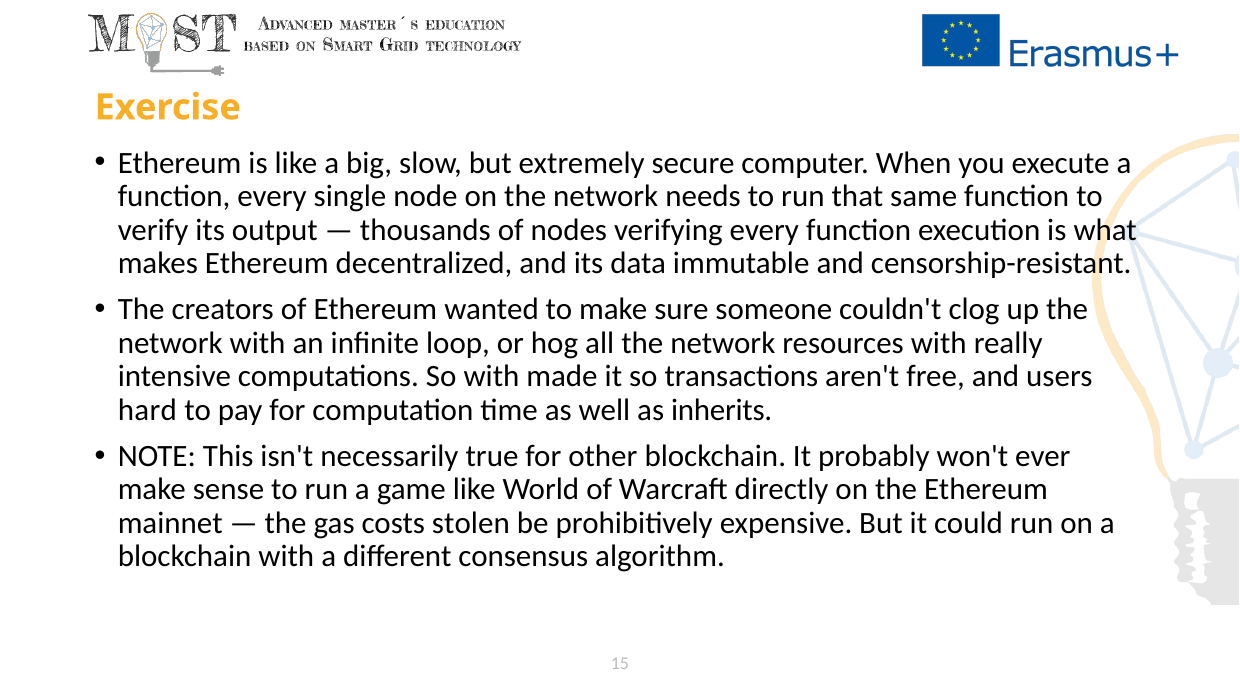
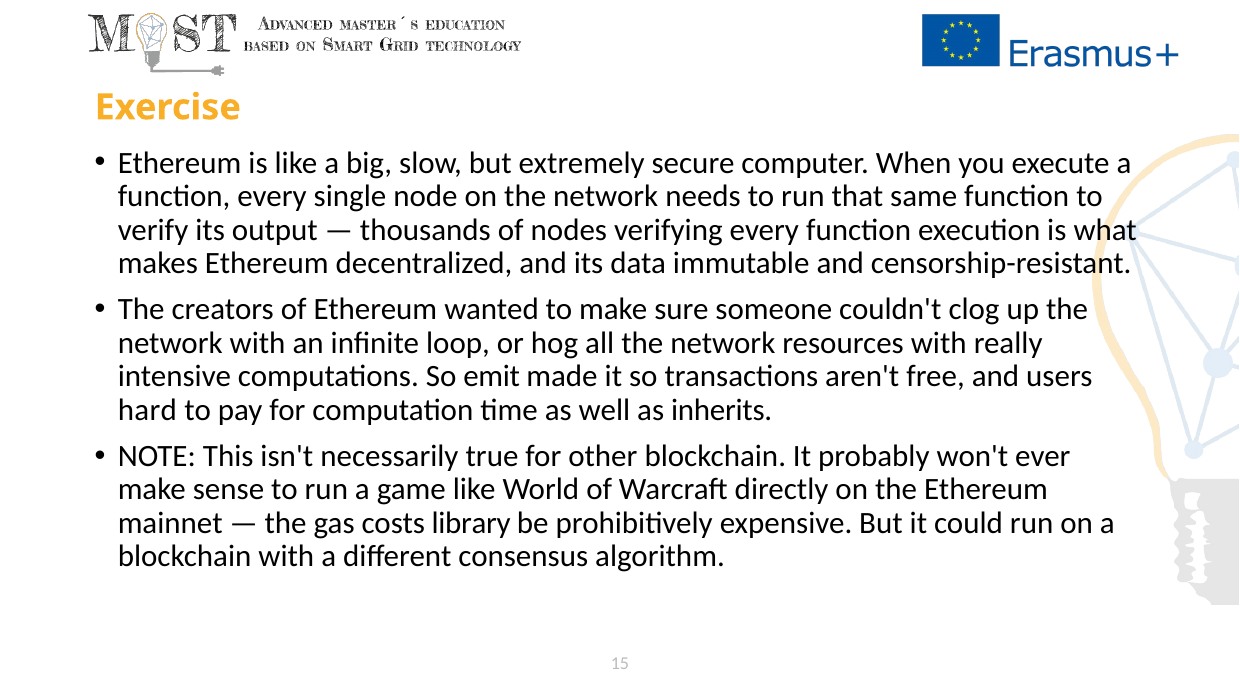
So with: with -> emit (492, 377)
stolen: stolen -> library (471, 524)
